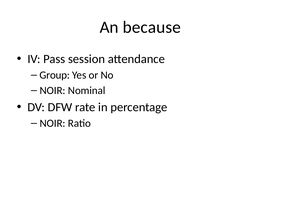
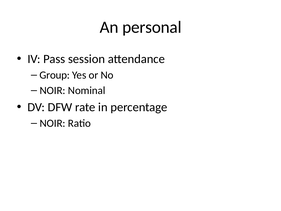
because: because -> personal (152, 27)
